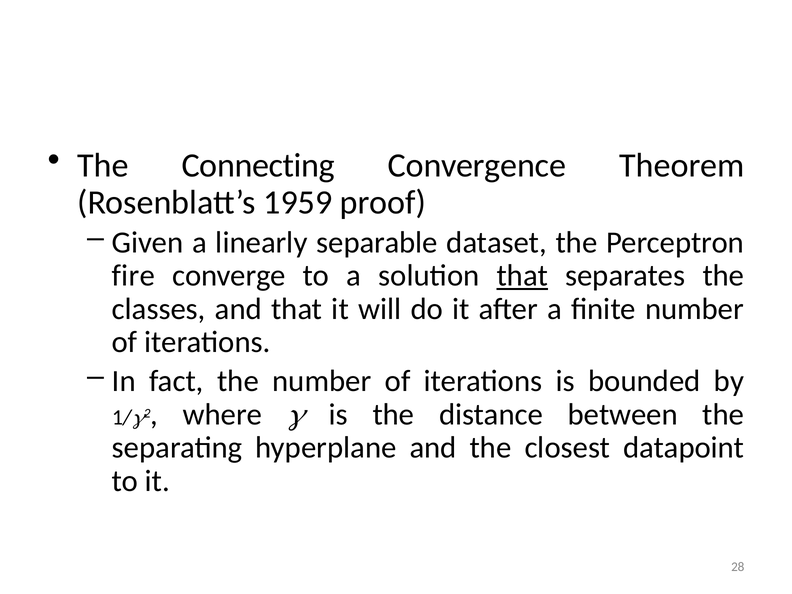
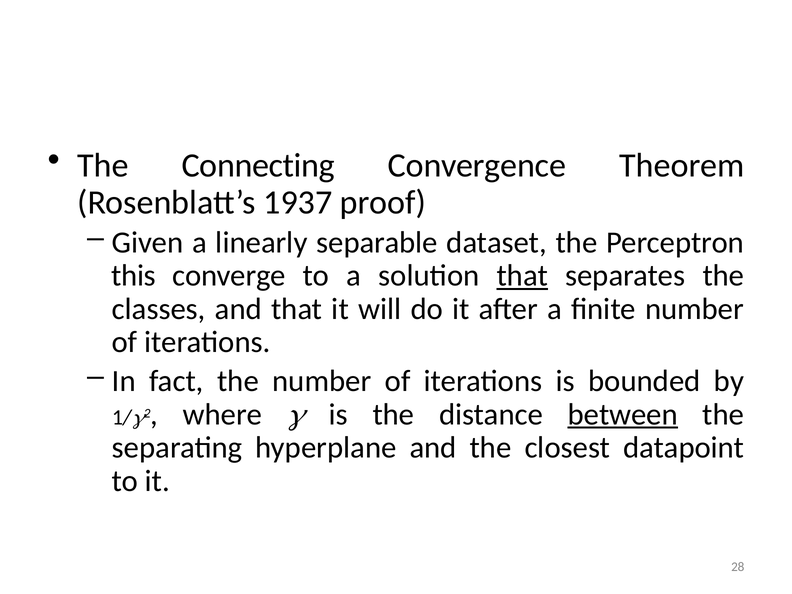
1959: 1959 -> 1937 (298, 202)
fire: fire -> this (134, 276)
between underline: none -> present (623, 414)
